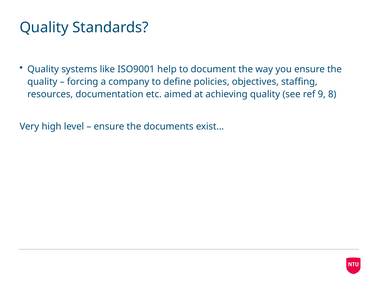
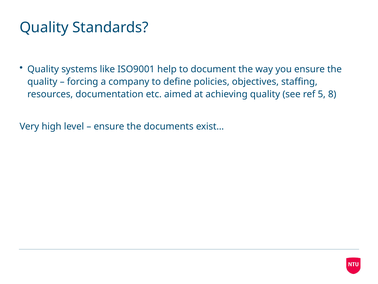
9: 9 -> 5 (322, 94)
